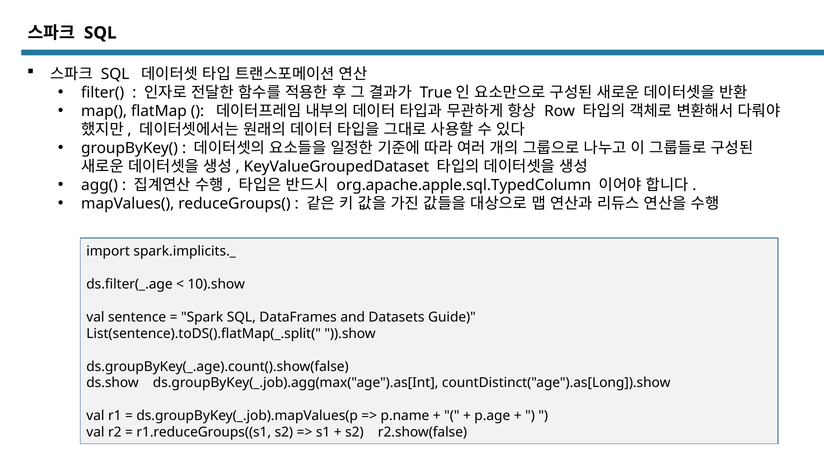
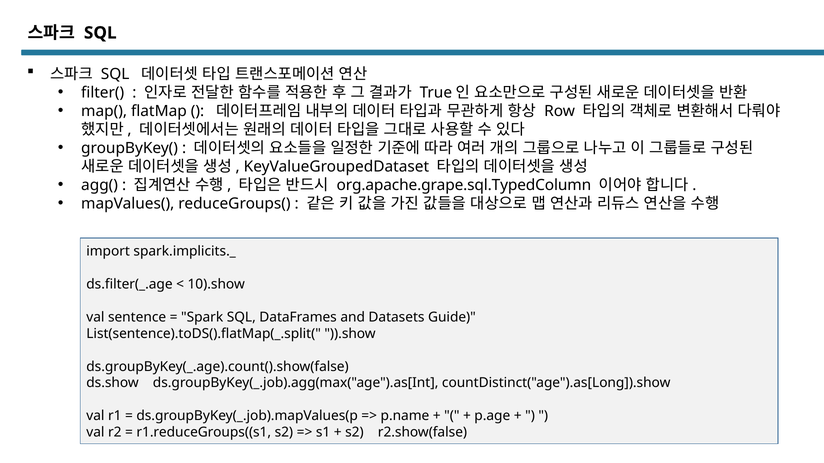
org.apache.apple.sql.TypedColumn: org.apache.apple.sql.TypedColumn -> org.apache.grape.sql.TypedColumn (464, 185)
